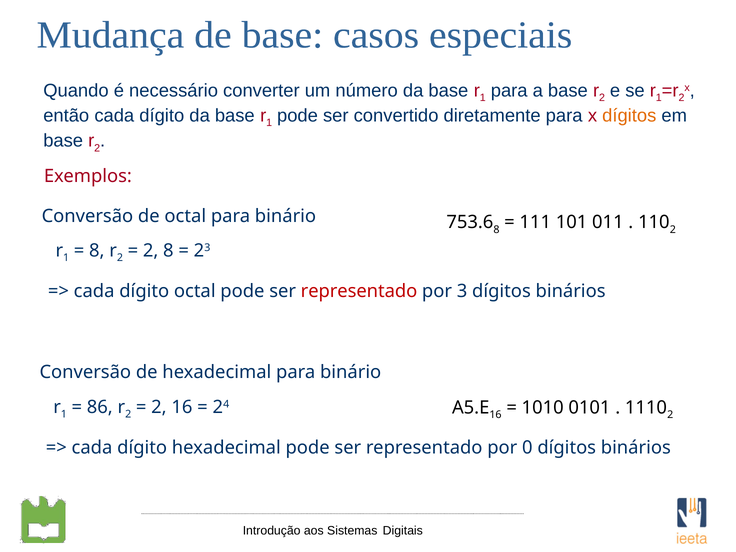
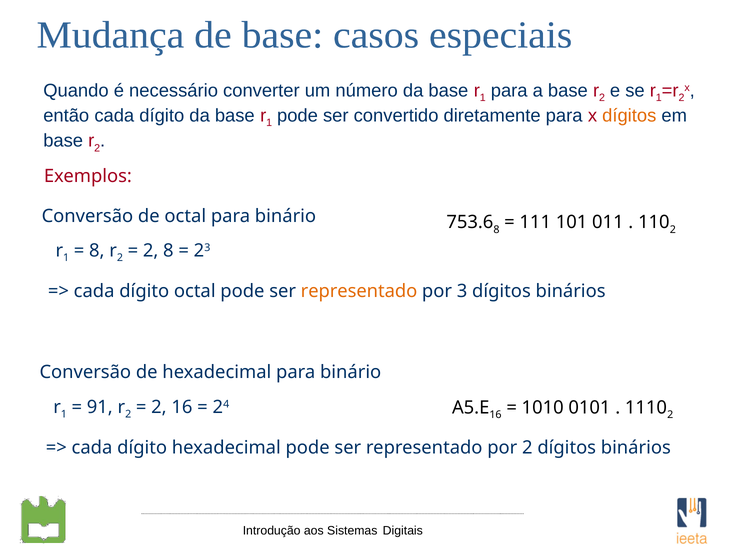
representado colour: red -> orange (359, 291)
86: 86 -> 91 (100, 407)
por 0: 0 -> 2 (527, 448)
